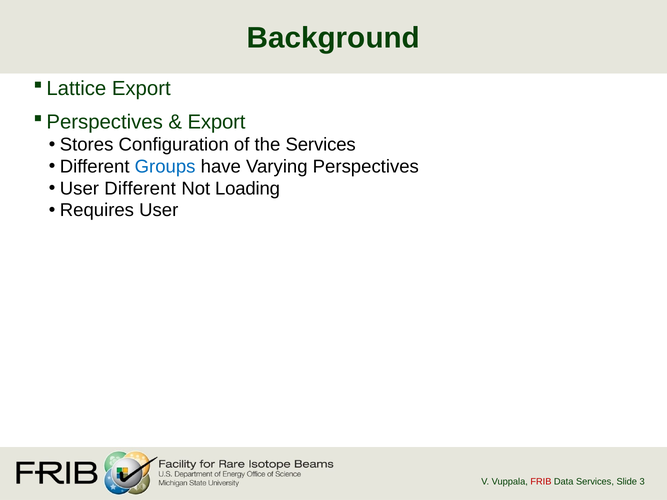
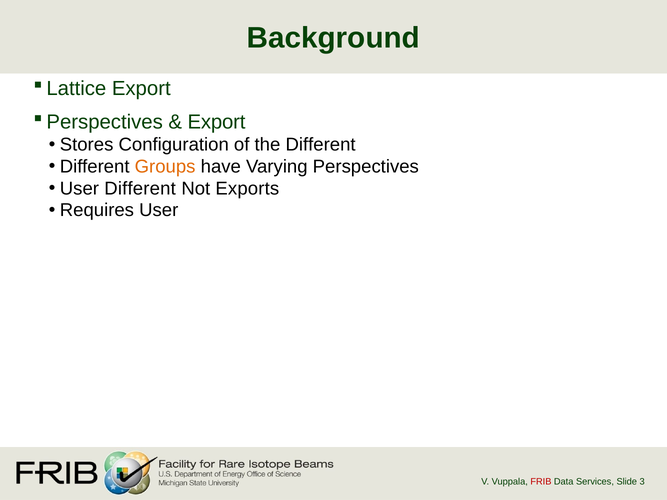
the Services: Services -> Different (321, 145)
Groups colour: blue -> orange (165, 167)
Loading: Loading -> Exports (247, 189)
